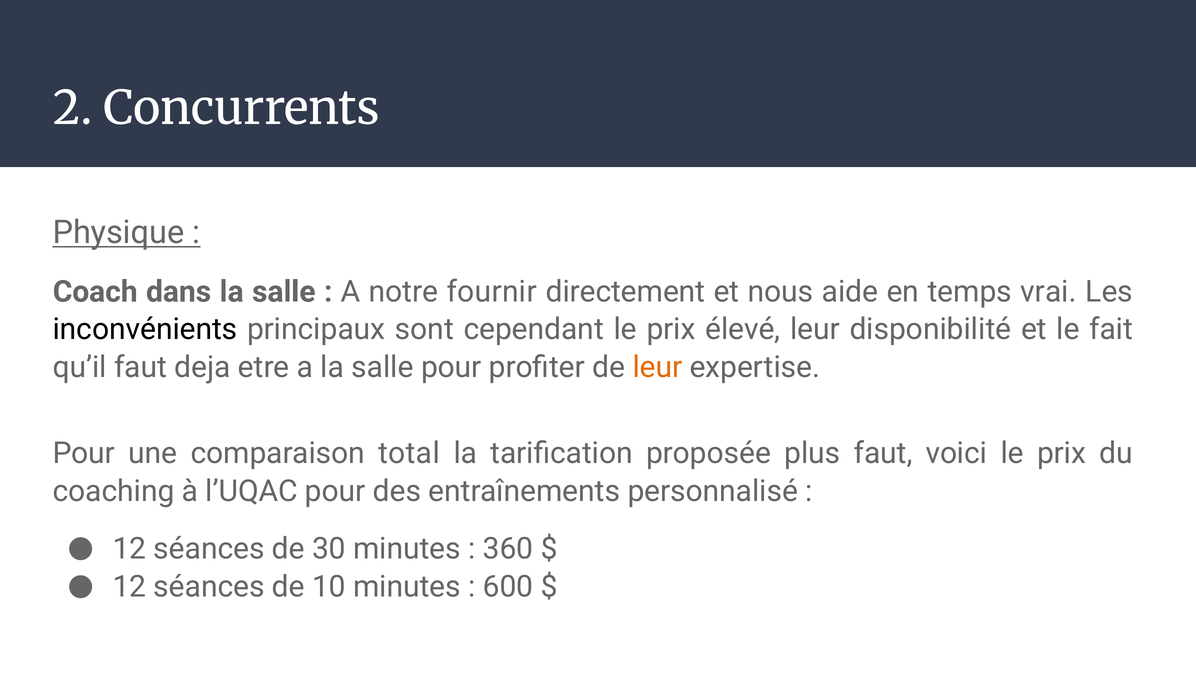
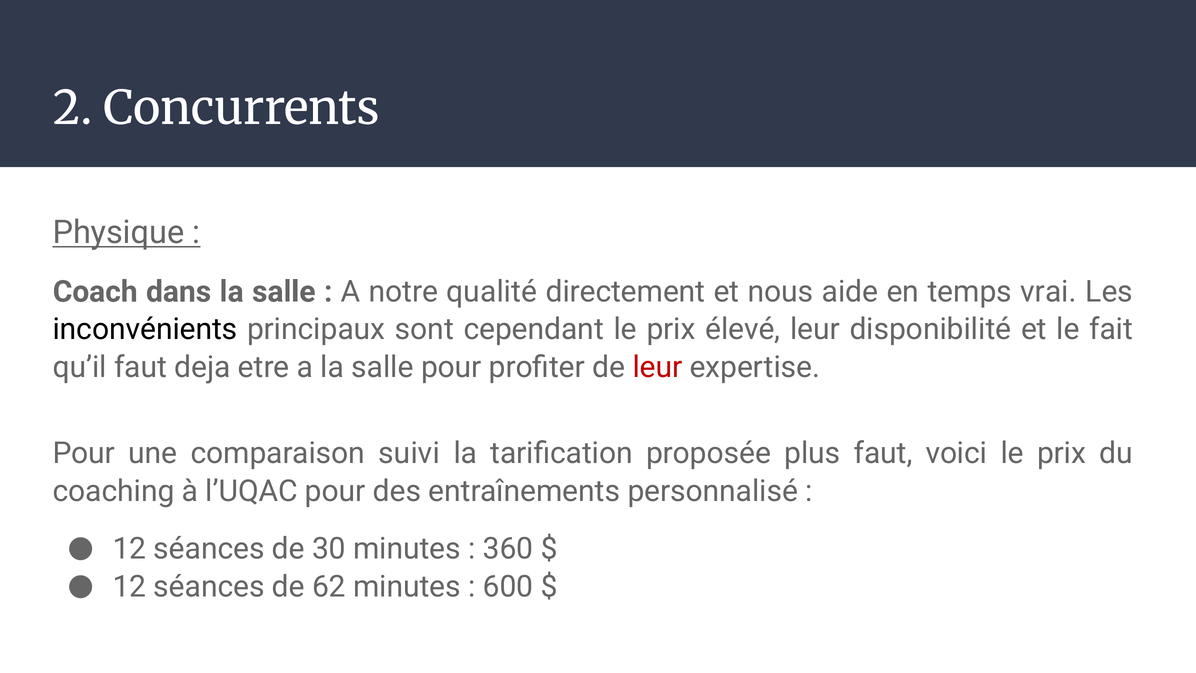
fournir: fournir -> qualité (492, 292)
leur colour: orange -> red (657, 367)
total: total -> suivi (409, 453)
10: 10 -> 62 (329, 586)
